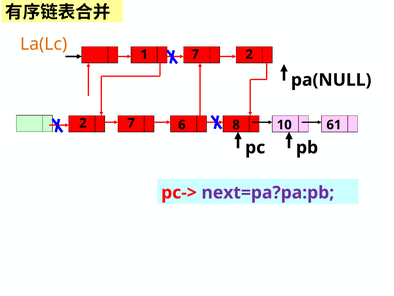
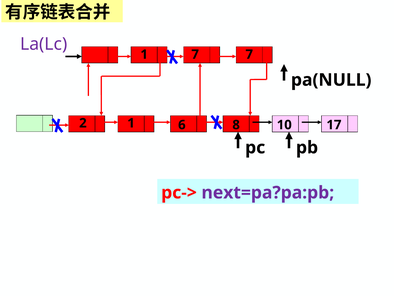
La(Lc colour: orange -> purple (44, 44)
7 2: 2 -> 7 (249, 54)
2 7: 7 -> 1 (131, 123)
61: 61 -> 17 (334, 125)
